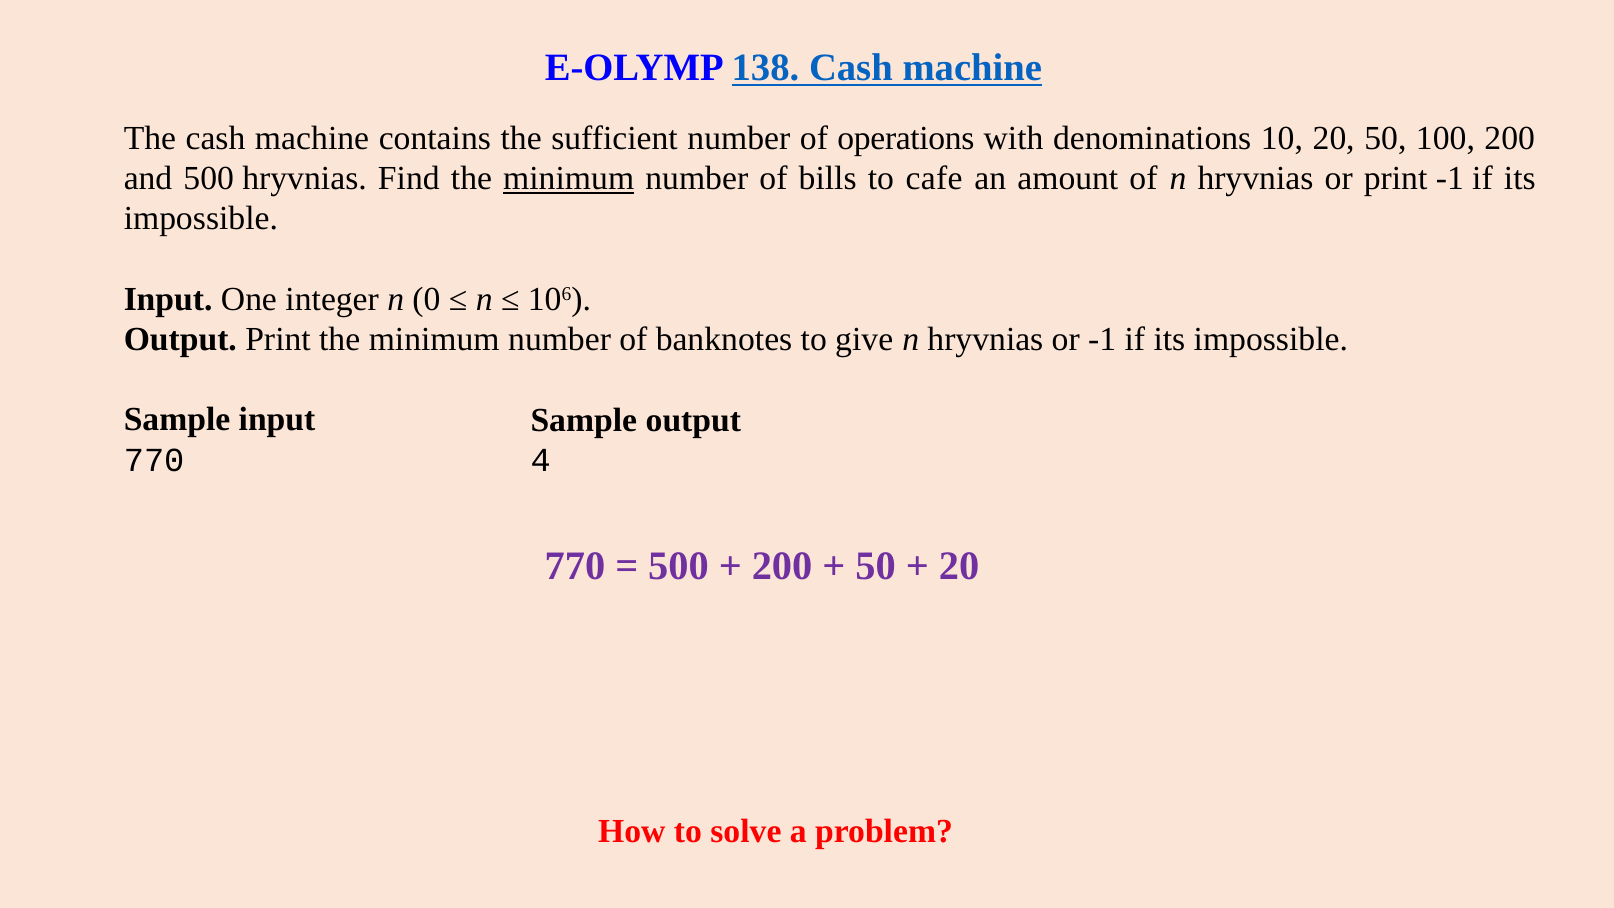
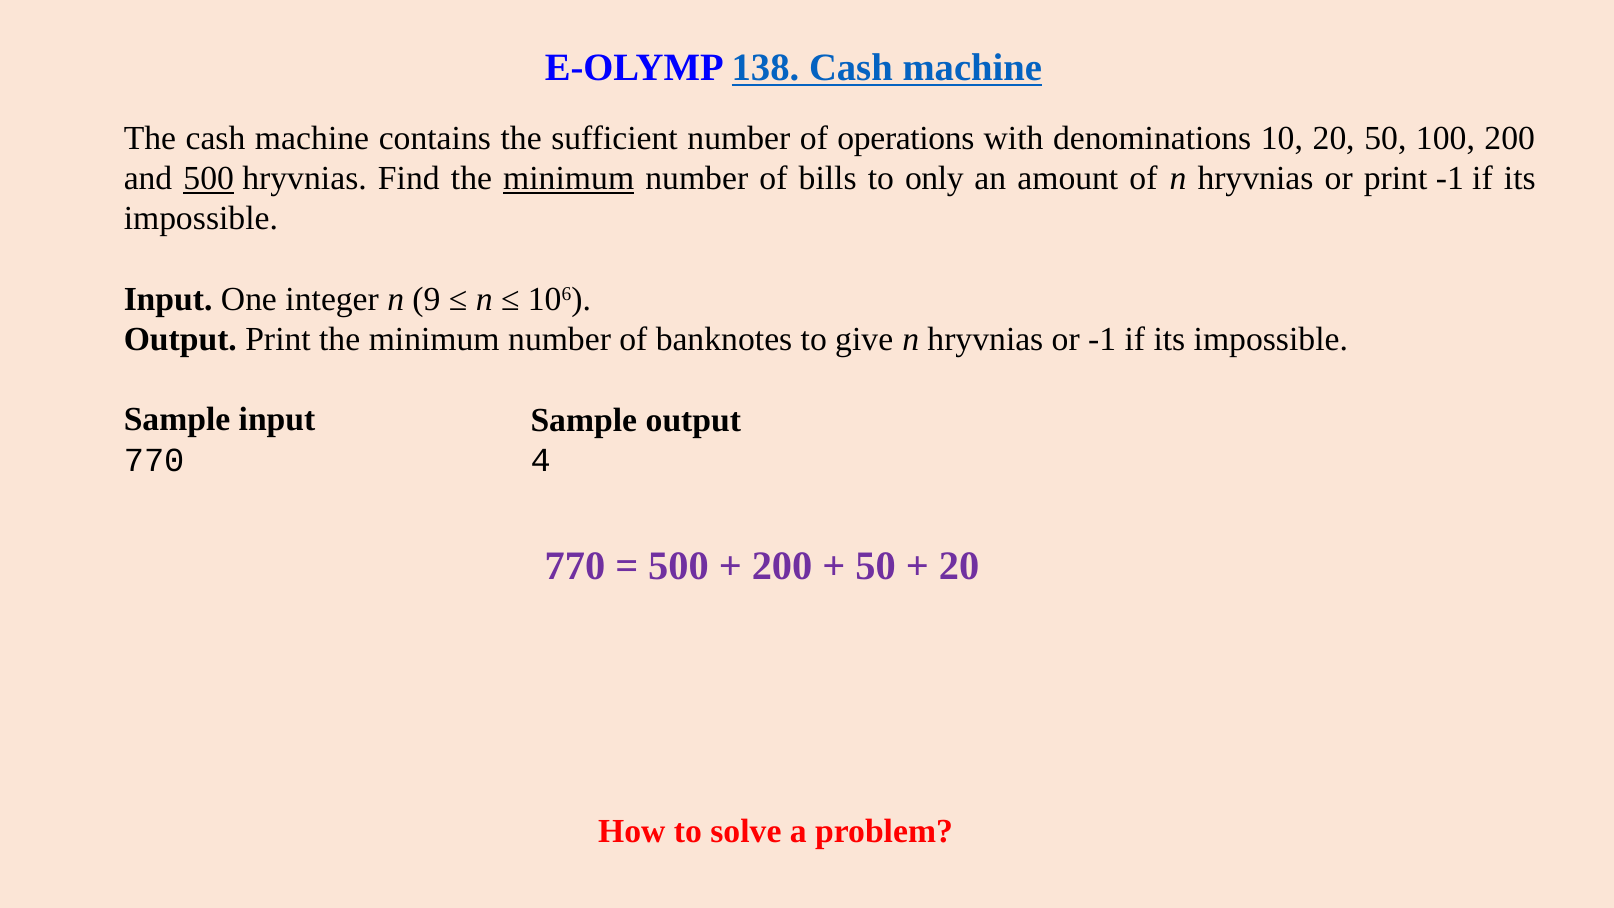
500 underline: none -> present (209, 178)
cafe: cafe -> only (934, 178)
0: 0 -> 9 (427, 299)
